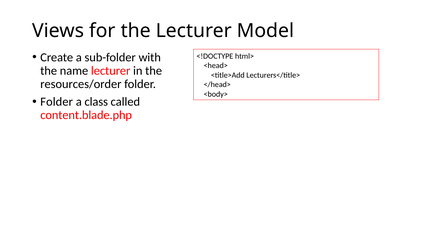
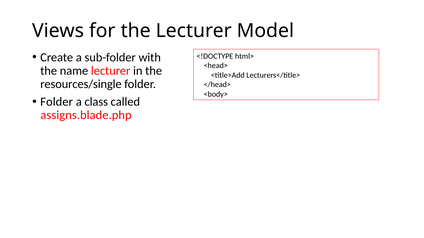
resources/order: resources/order -> resources/single (81, 84)
content.blade.php: content.blade.php -> assigns.blade.php (86, 115)
